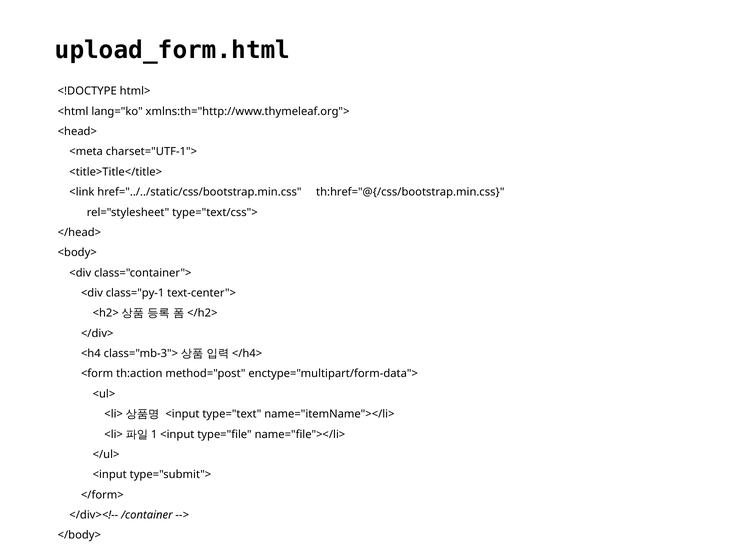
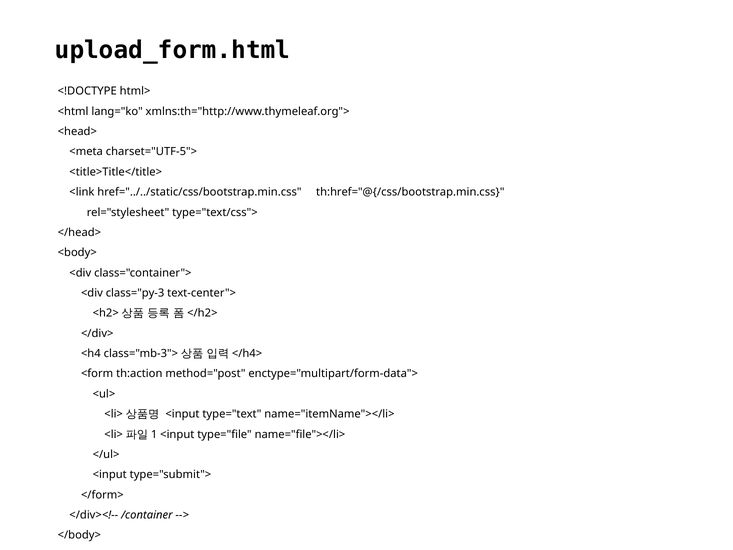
charset="UTF-1">: charset="UTF-1"> -> charset="UTF-5"> (151, 152)
class="py-1: class="py-1 -> class="py-3 (135, 293)
